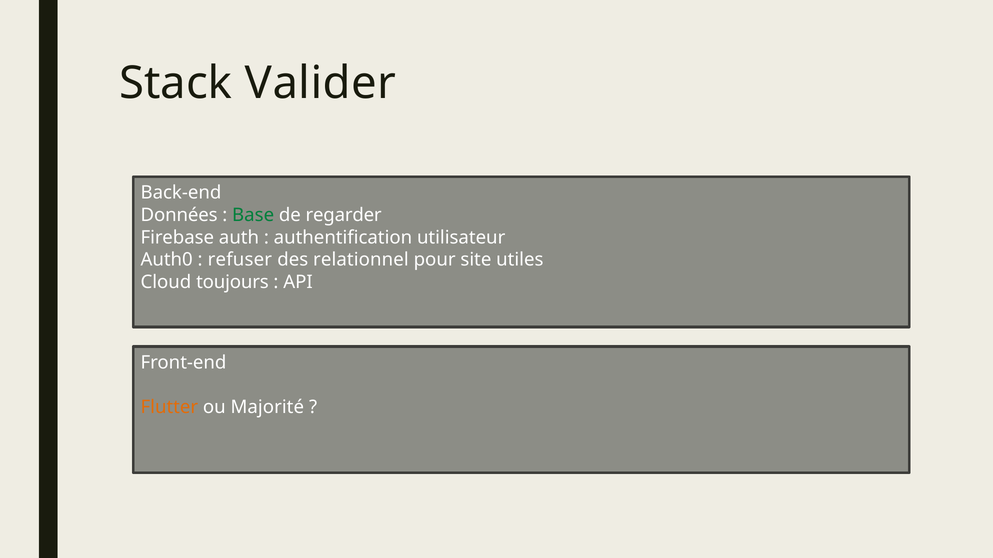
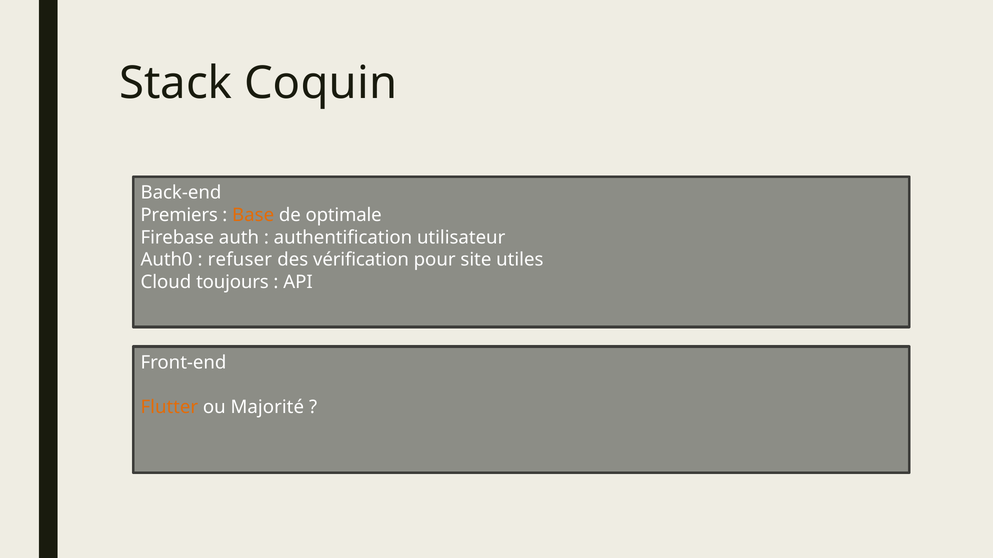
Valider: Valider -> Coquin (321, 83)
Données: Données -> Premiers (179, 215)
Base colour: green -> orange (253, 215)
regarder: regarder -> optimale (344, 215)
relationnel: relationnel -> vérification (361, 260)
